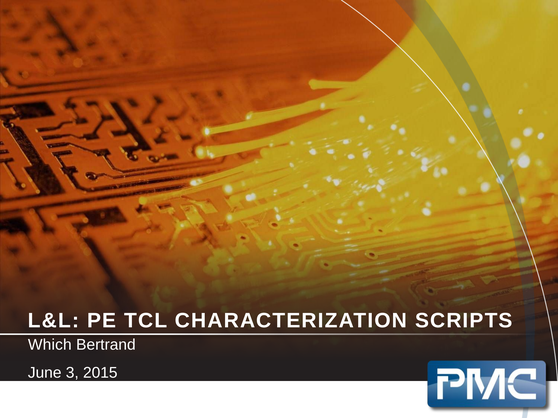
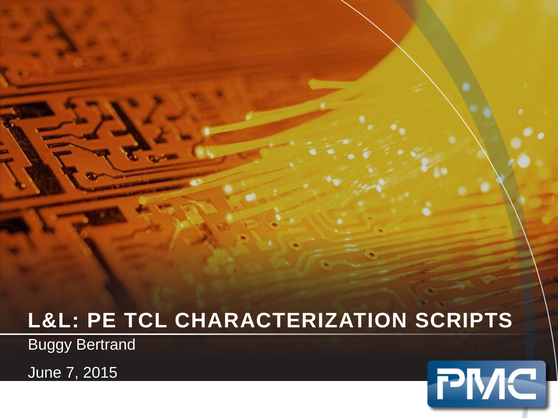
Which: Which -> Buggy (50, 345)
3: 3 -> 7 (72, 373)
